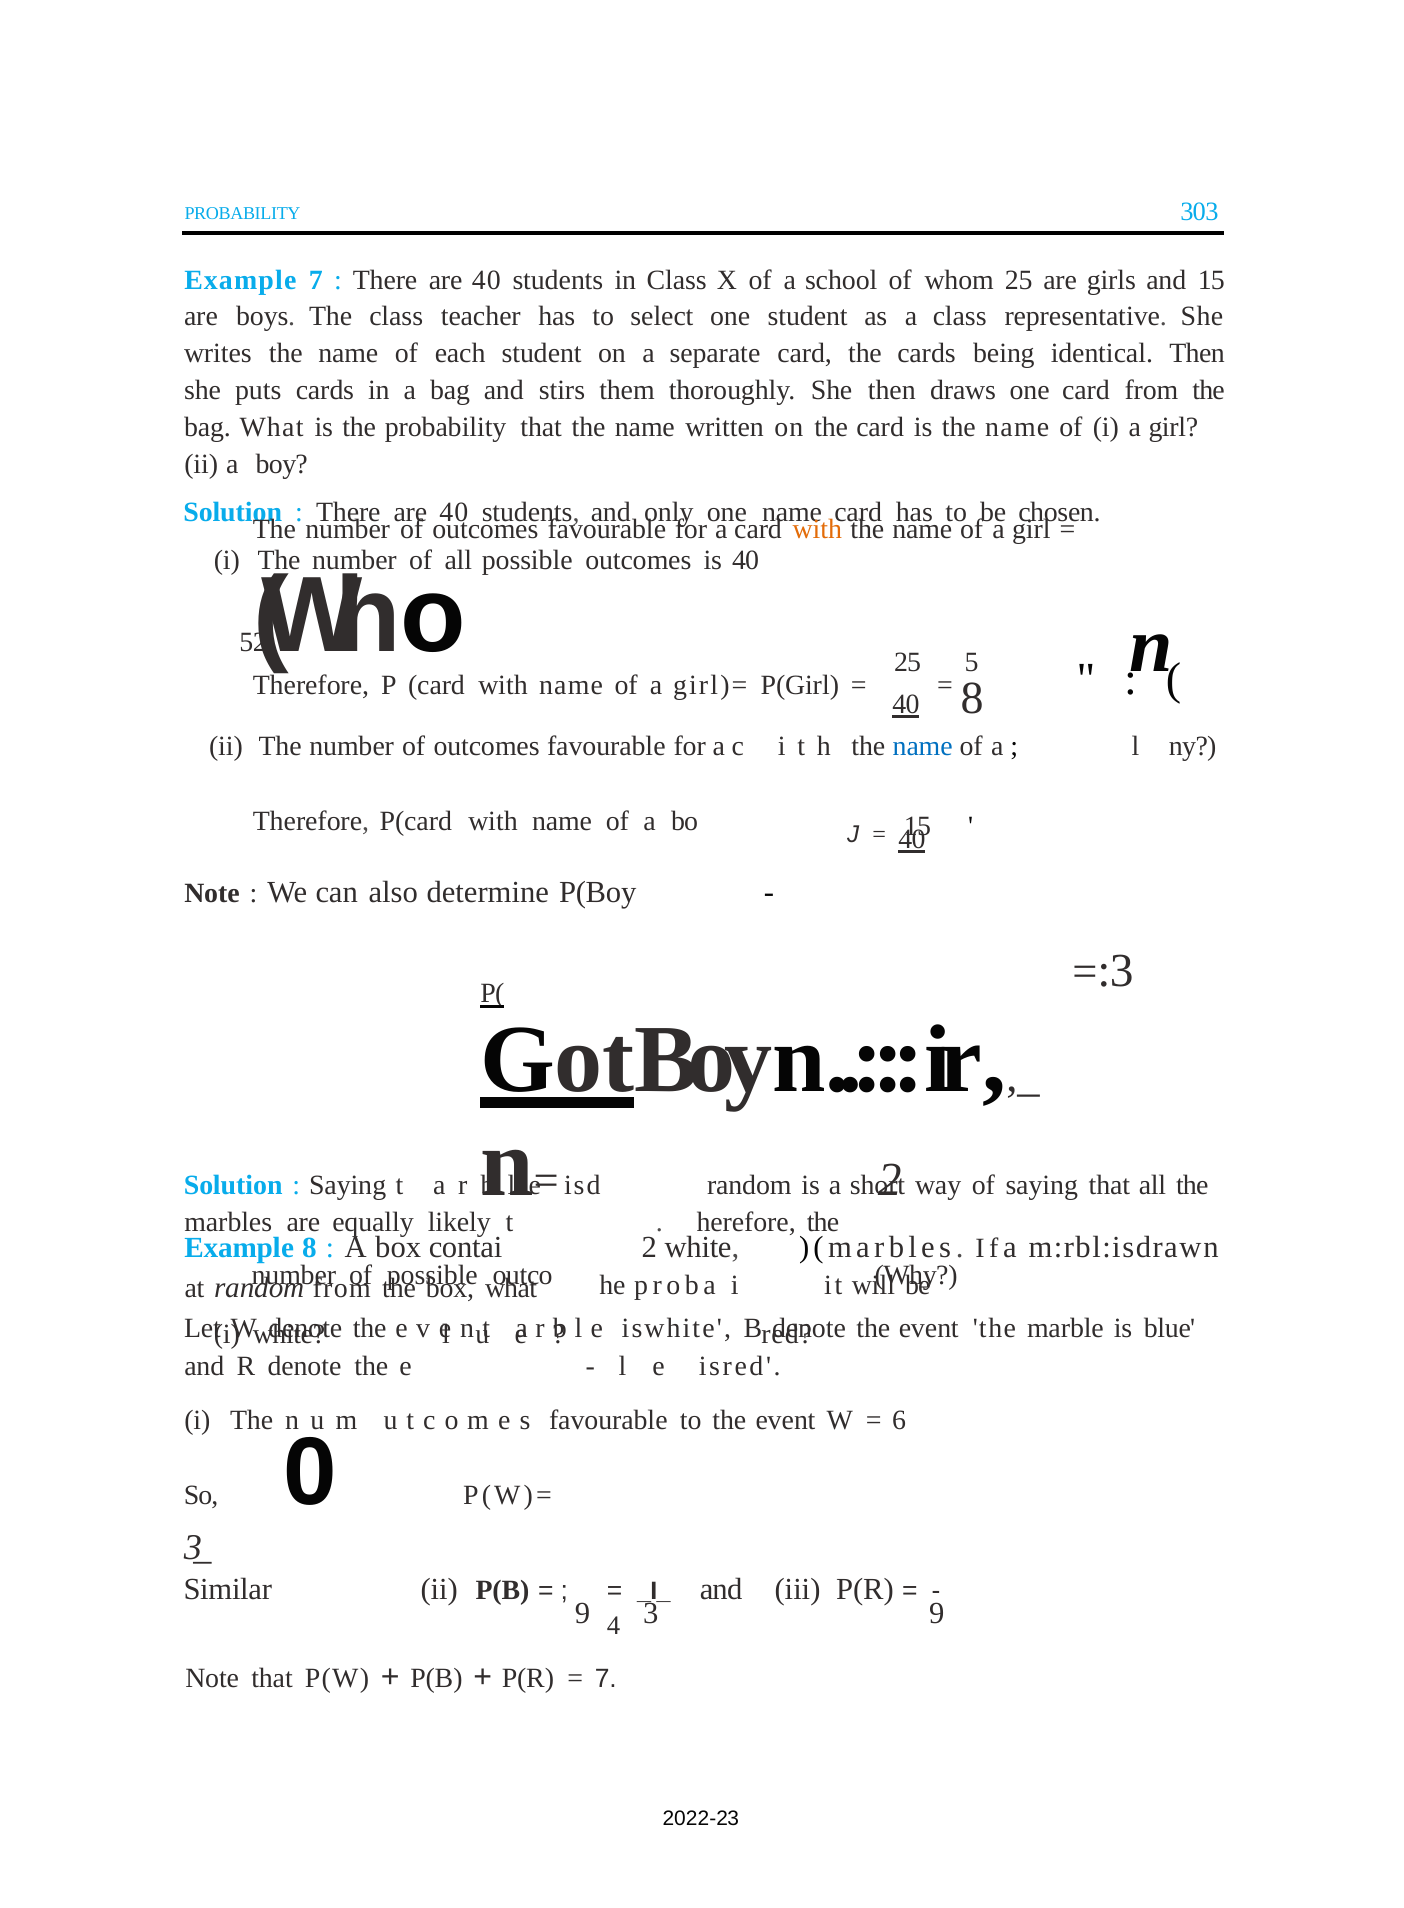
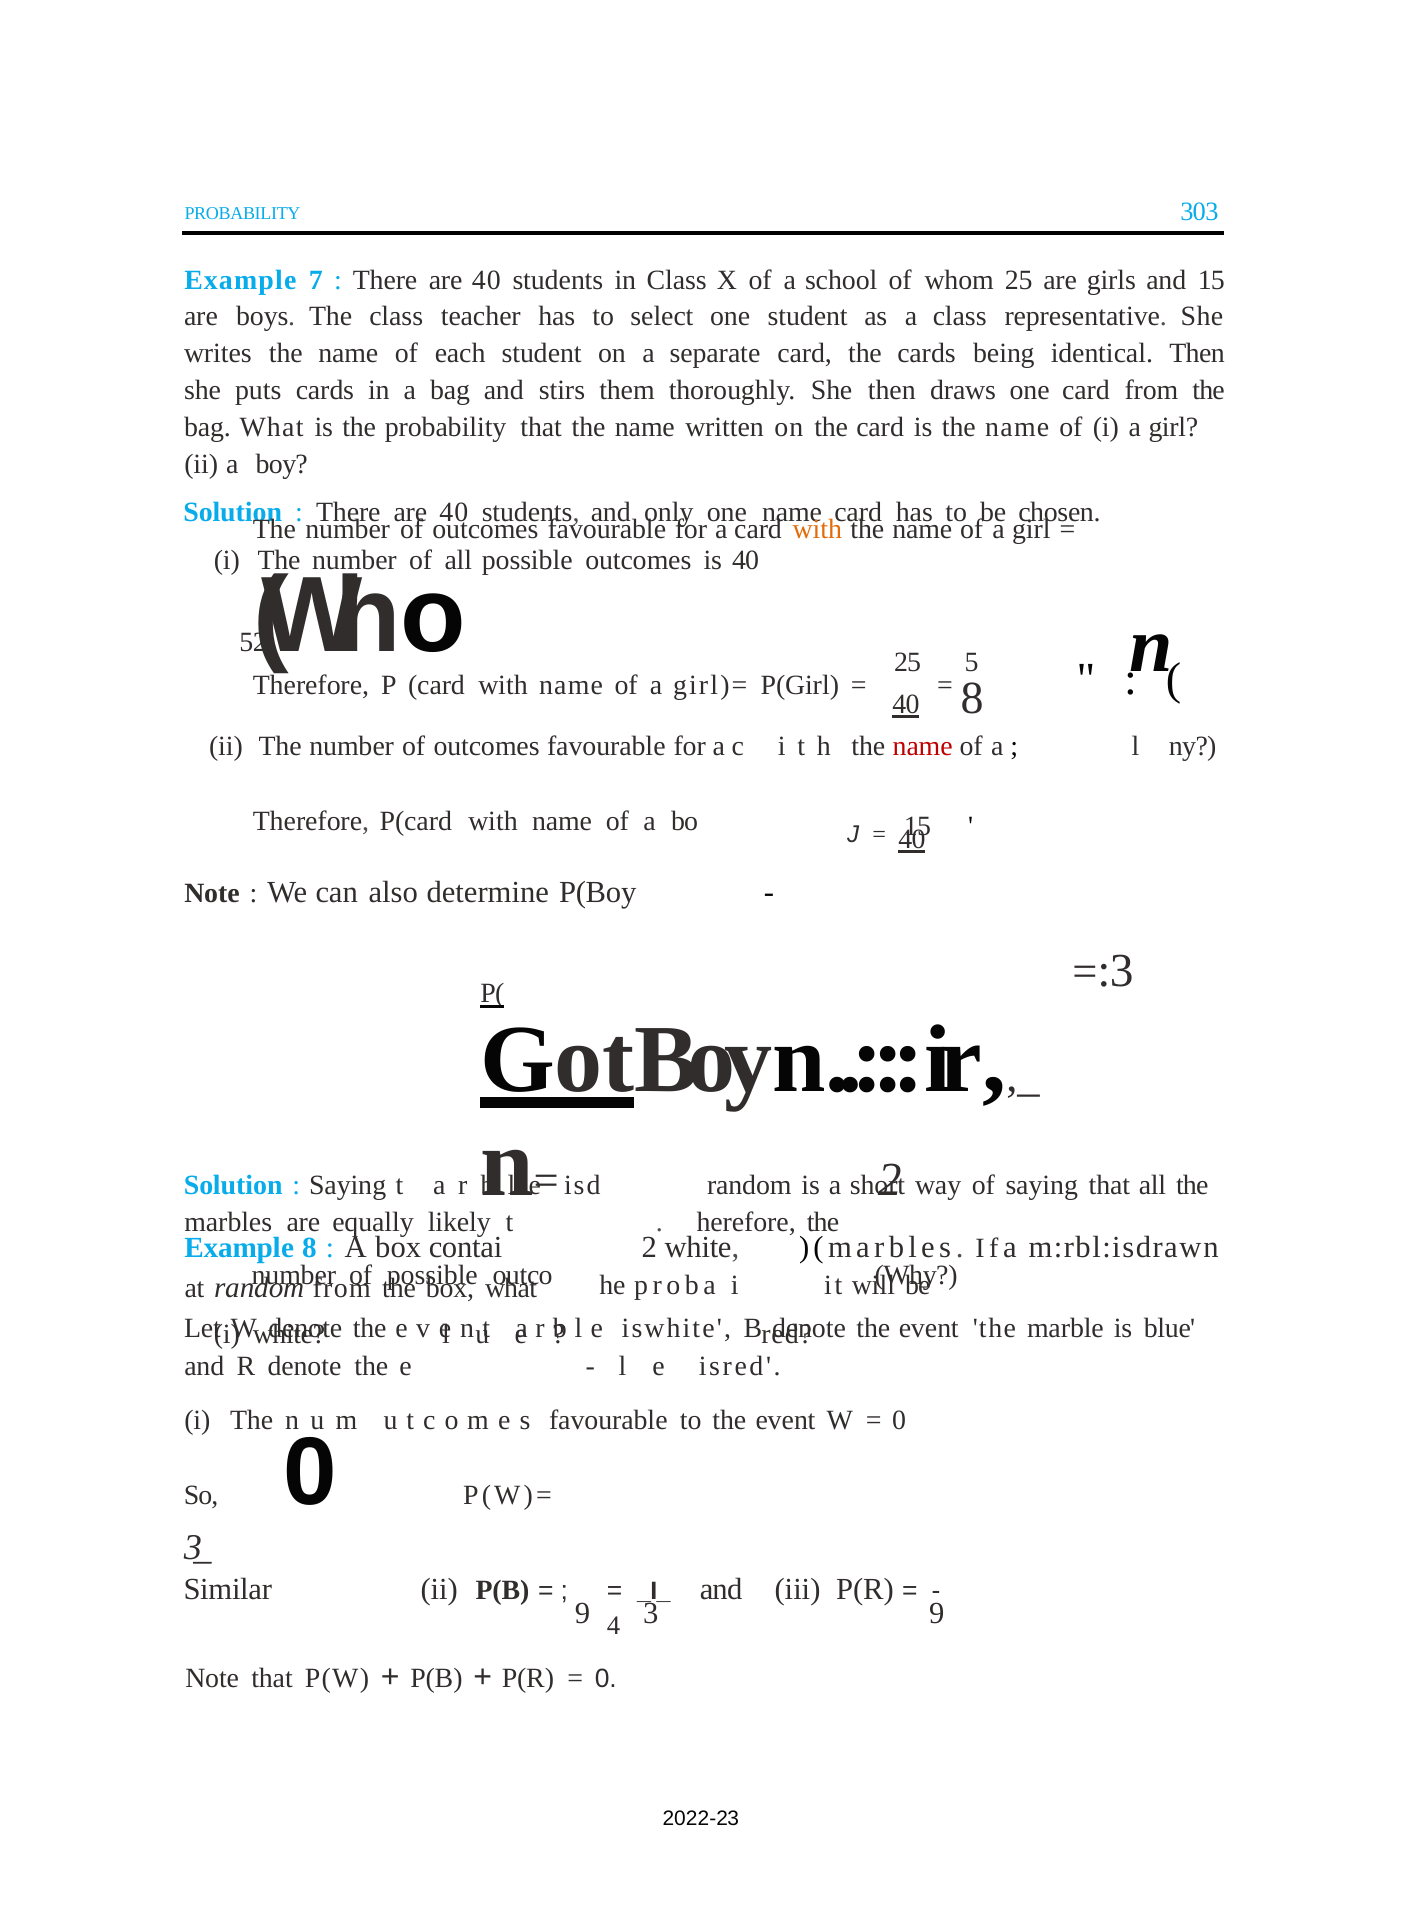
name colour: blue -> red (923, 747)
6: 6 -> 0 (899, 1420)
7: 7 -> 0 (606, 1679)
